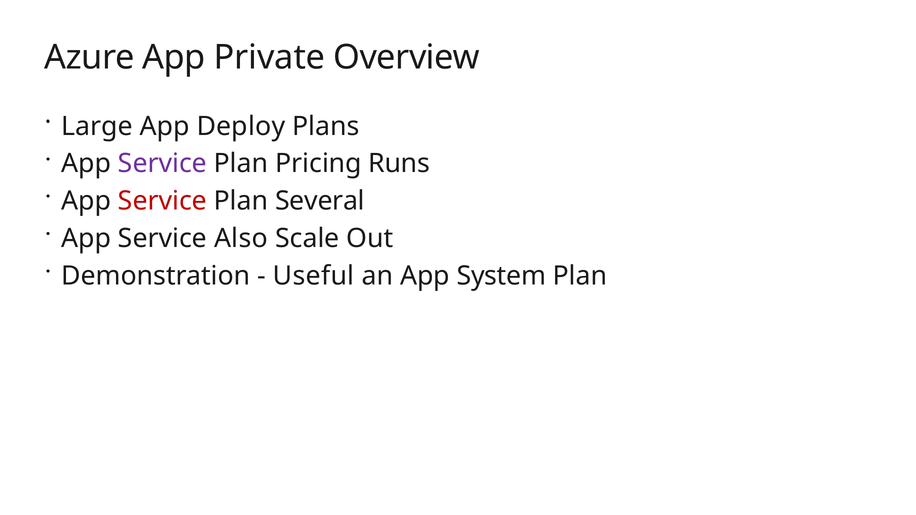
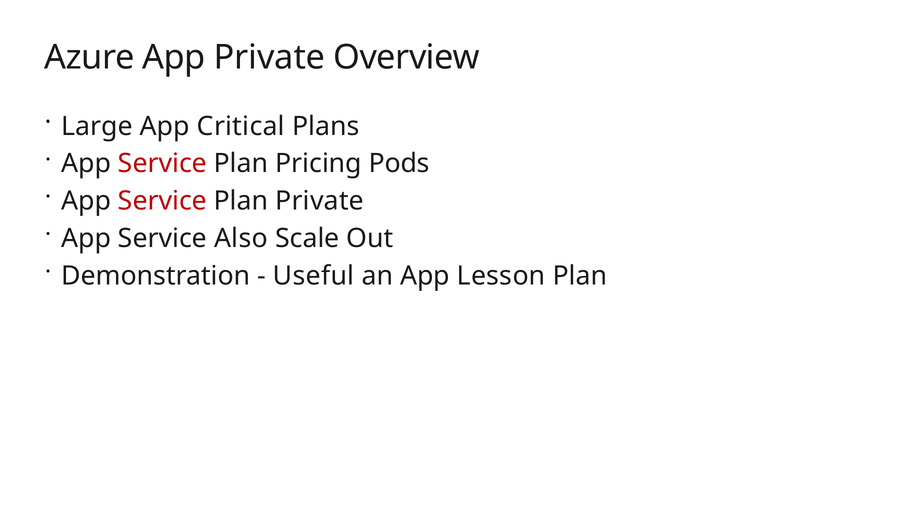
Deploy: Deploy -> Critical (241, 126)
Service colour: purple -> red (162, 164)
Runs: Runs -> Pods (399, 164)
Plan Several: Several -> Private (320, 201)
System: System -> Lesson (501, 276)
